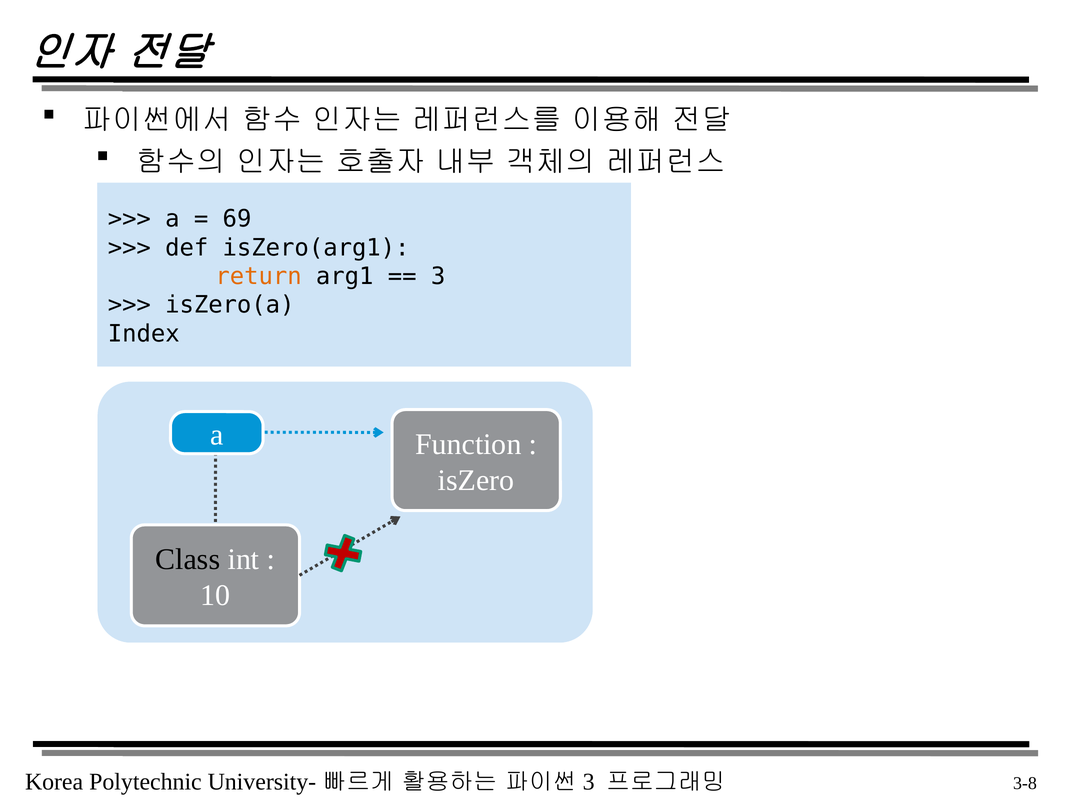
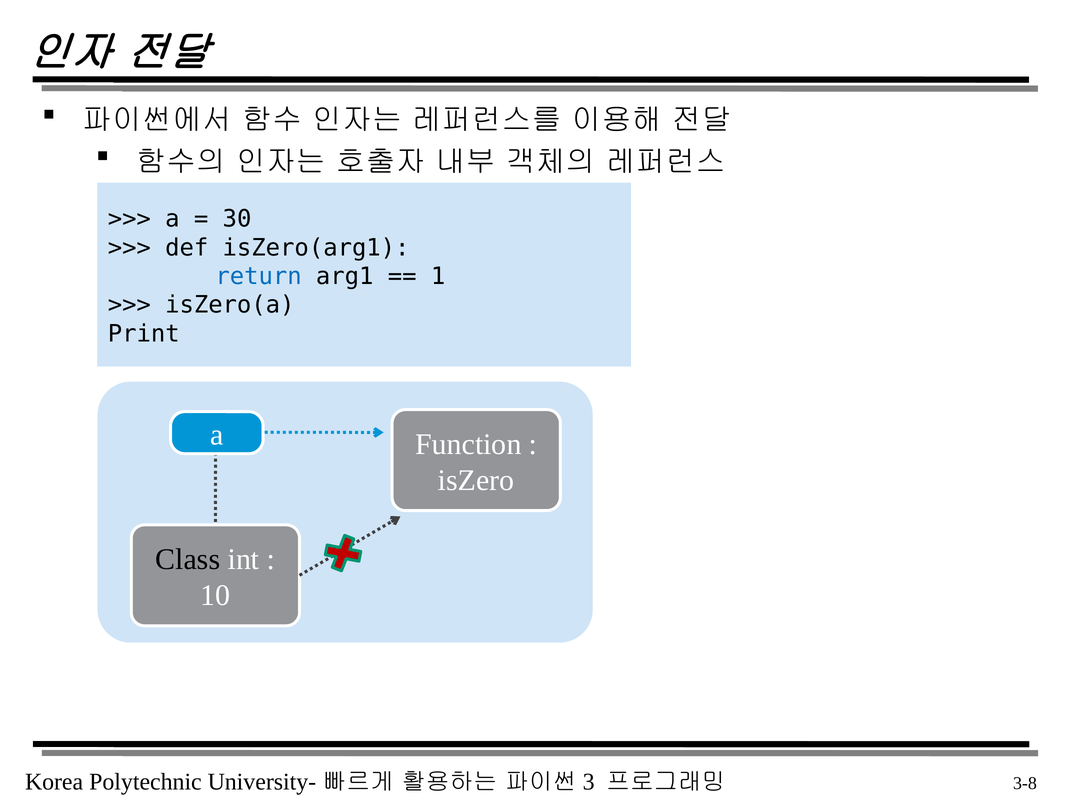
69: 69 -> 30 (237, 219)
return colour: orange -> blue (259, 276)
3: 3 -> 1 (438, 276)
Index: Index -> Print (144, 334)
